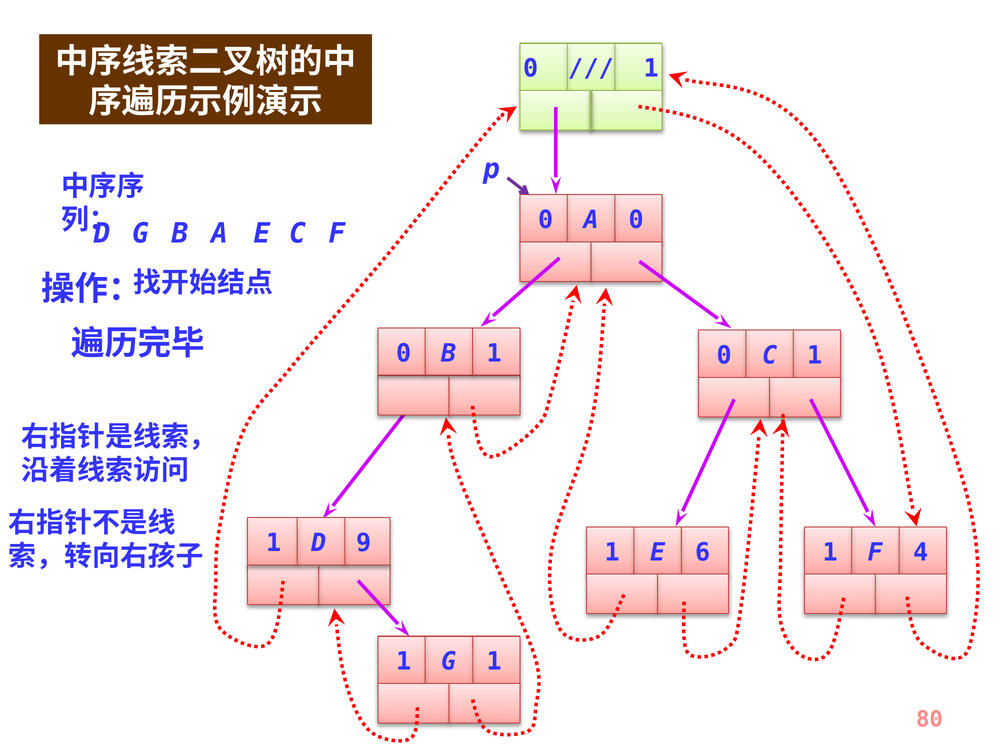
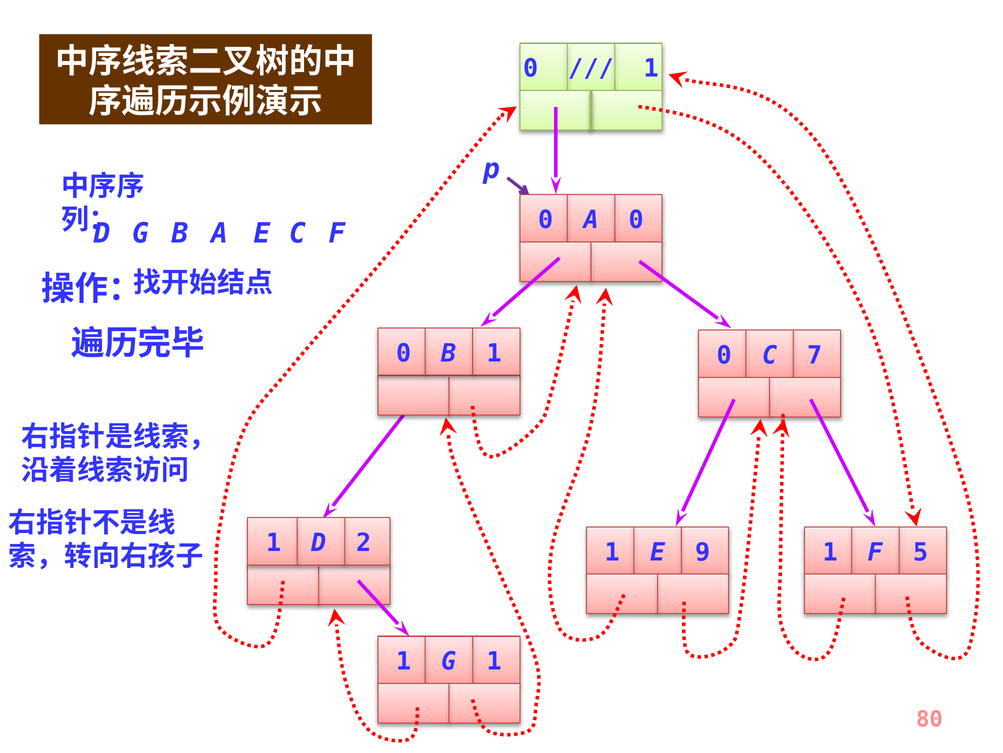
C 1: 1 -> 7 (815, 355)
9: 9 -> 2 (364, 543)
6: 6 -> 9 (703, 552)
4: 4 -> 5 (921, 552)
